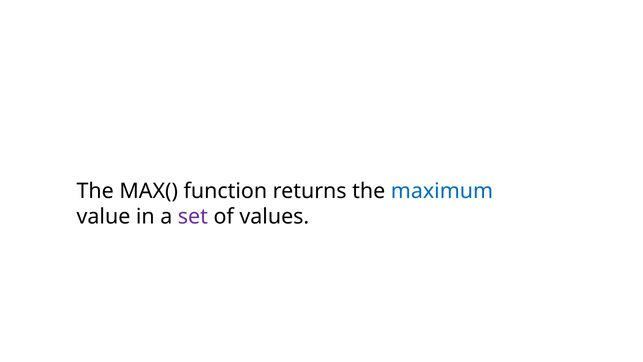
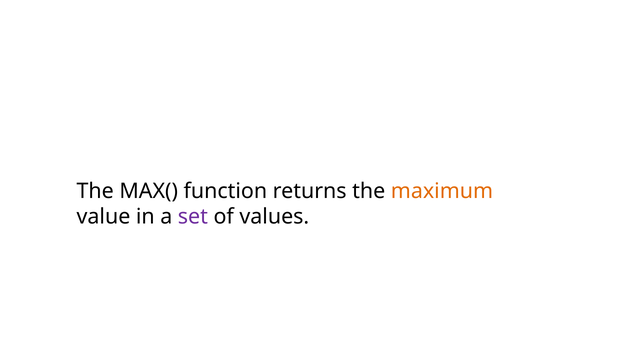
maximum colour: blue -> orange (442, 191)
